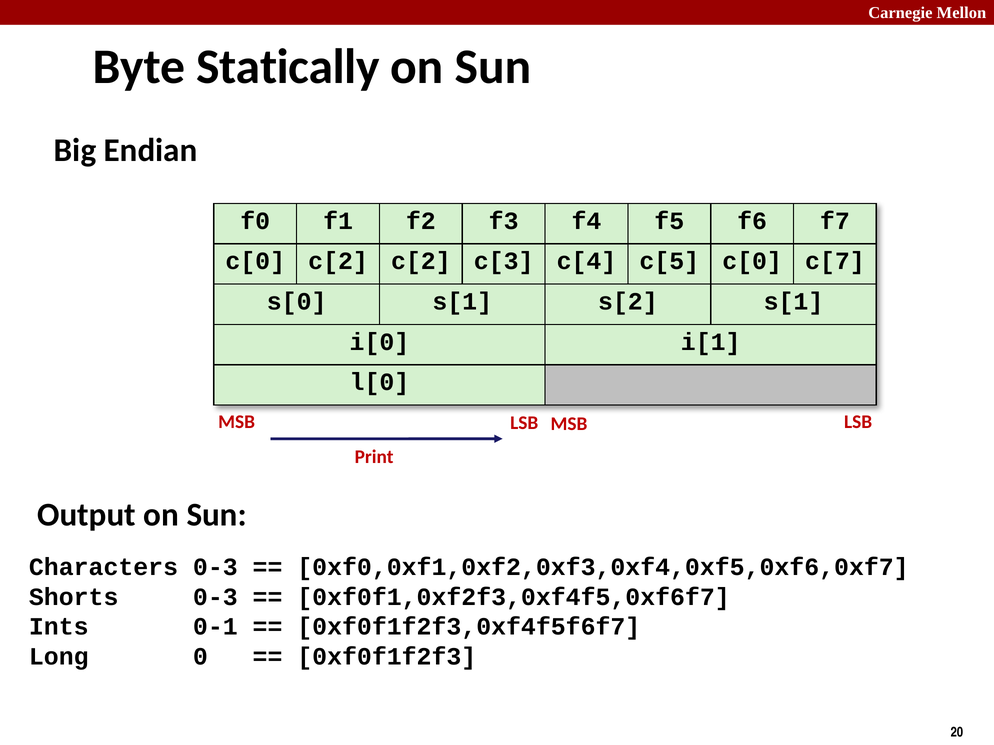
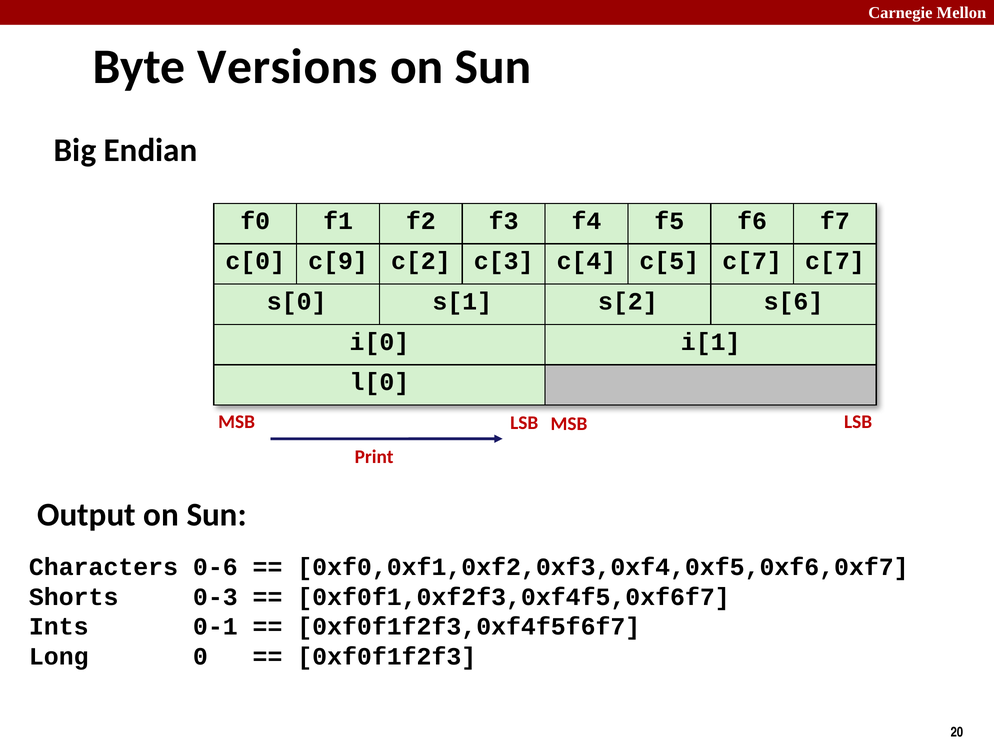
Statically: Statically -> Versions (287, 67)
c[0 c[2: c[2 -> c[9 (338, 261)
c[5 c[0: c[0 -> c[7 (752, 261)
s[2 s[1: s[1 -> s[6 (793, 302)
Characters 0-3: 0-3 -> 0-6 (215, 567)
